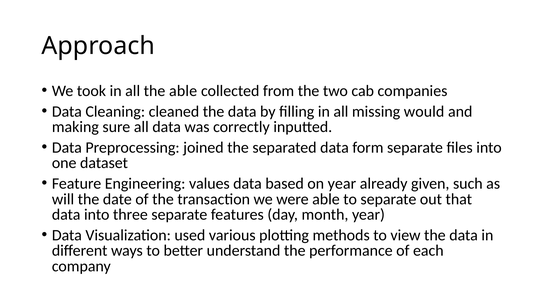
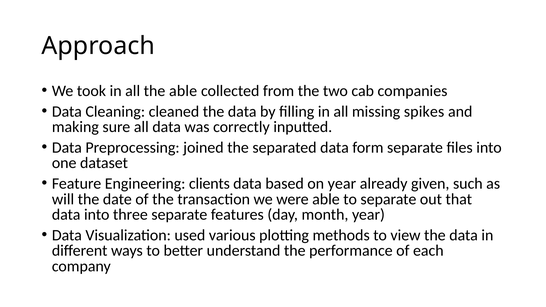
would: would -> spikes (424, 112)
values: values -> clients (209, 184)
